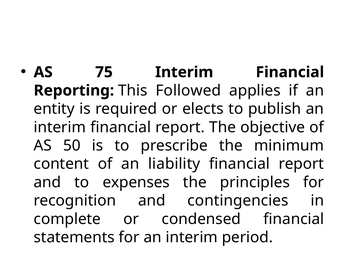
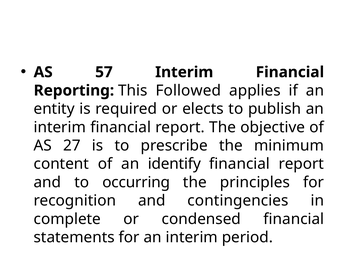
75: 75 -> 57 (104, 72)
50: 50 -> 27 (72, 146)
liability: liability -> identify (174, 164)
expenses: expenses -> occurring (136, 183)
